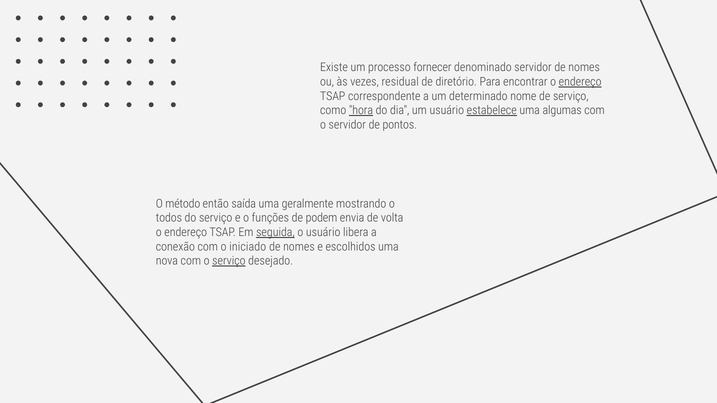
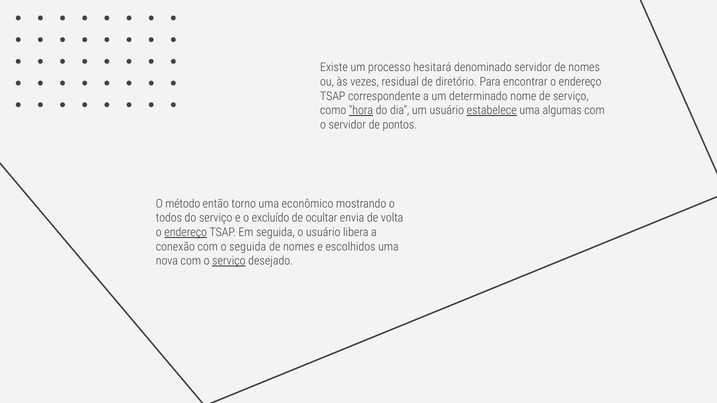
fornecer: fornecer -> hesitará (432, 68)
endereço underline: present -> none (580, 82)
saída: saída -> torno (244, 204)
geralmente: geralmente -> econômico (308, 204)
funções: funções -> excluído (270, 218)
podem: podem -> ocultar (322, 218)
endereço underline: none -> present (186, 232)
seguida underline: present -> none (275, 232)
o iniciado: iniciado -> seguida (248, 247)
